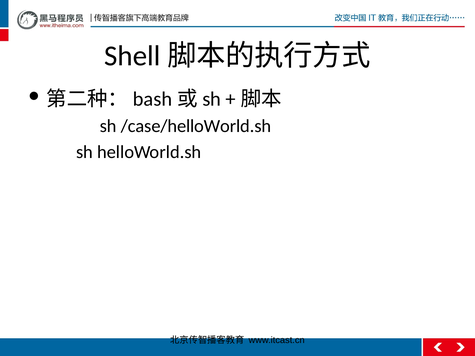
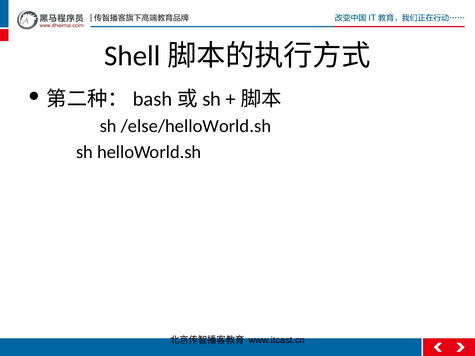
/case/helloWorld.sh: /case/helloWorld.sh -> /else/helloWorld.sh (196, 126)
